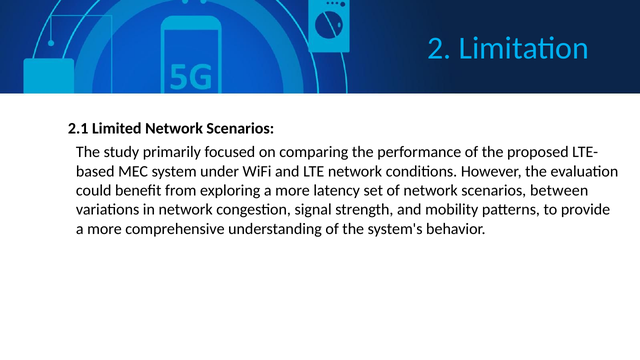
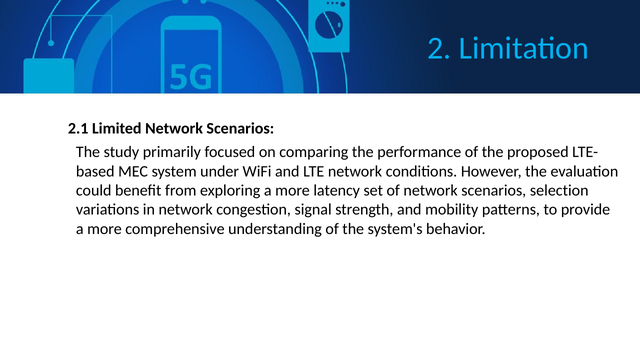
between: between -> selection (559, 190)
